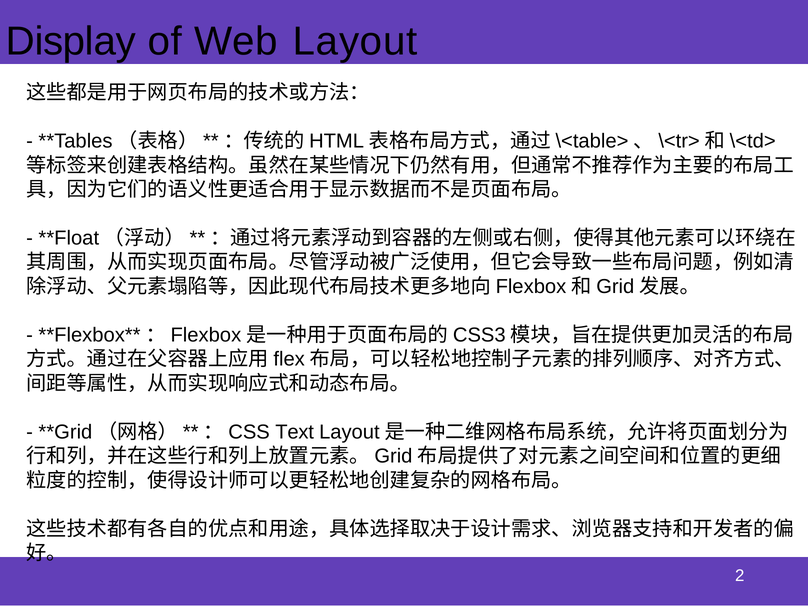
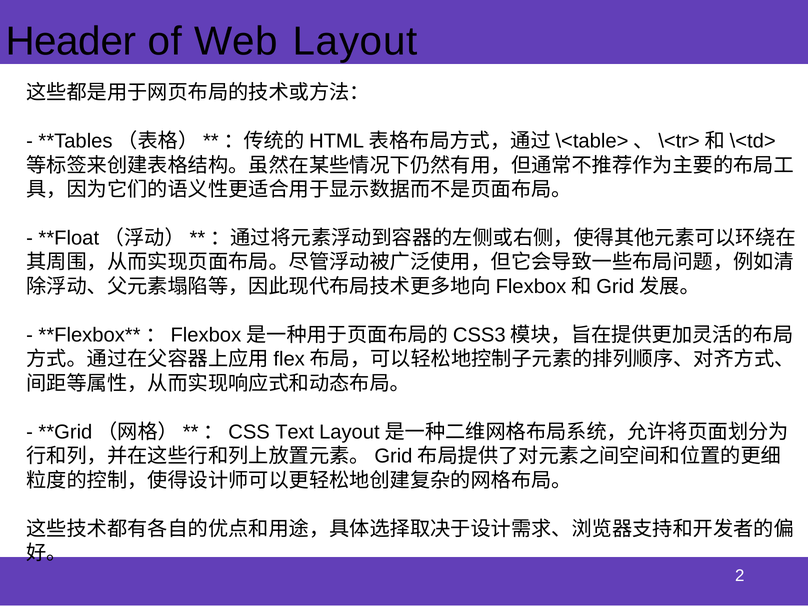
Display: Display -> Header (71, 41)
